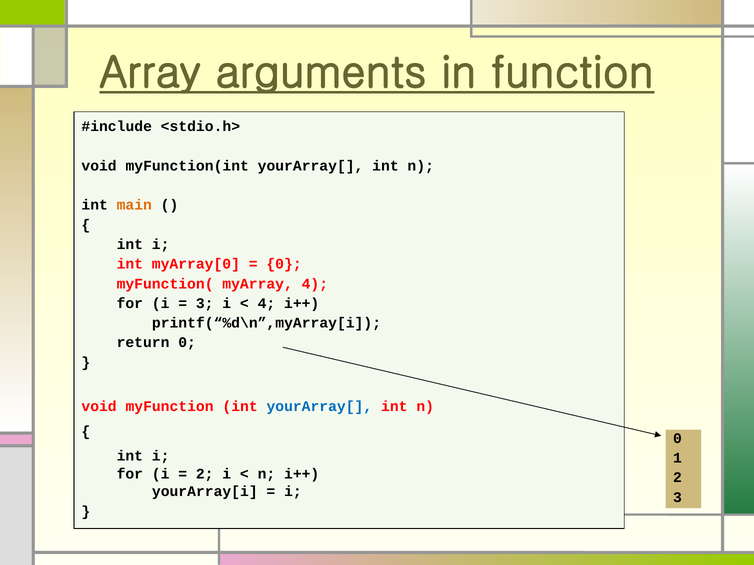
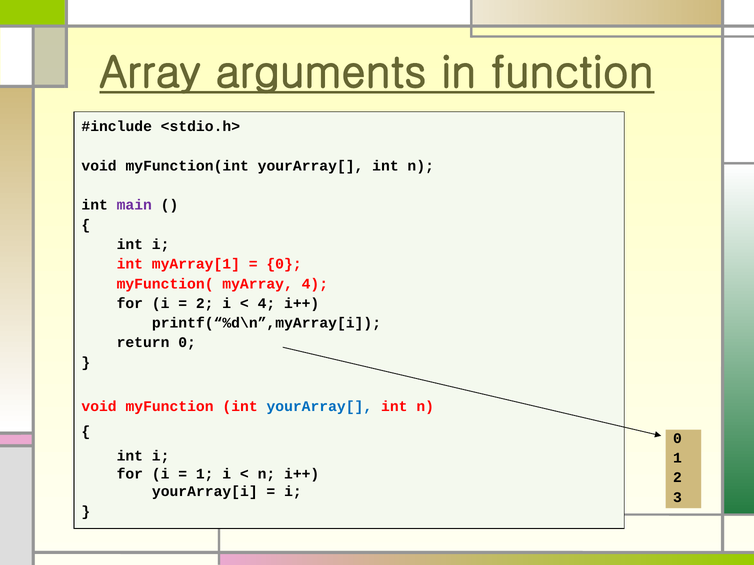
main colour: orange -> purple (134, 205)
myArray[0: myArray[0 -> myArray[1 (196, 264)
3: 3 -> 2 (205, 304)
2: 2 -> 1 (205, 474)
